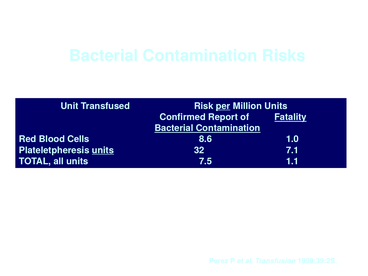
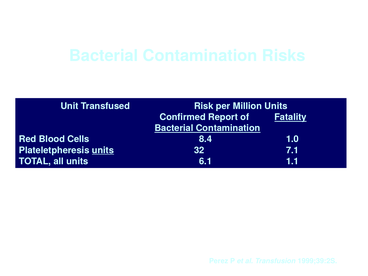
per underline: present -> none (223, 106)
8.6: 8.6 -> 8.4 (206, 139)
7.5: 7.5 -> 6.1 (206, 161)
